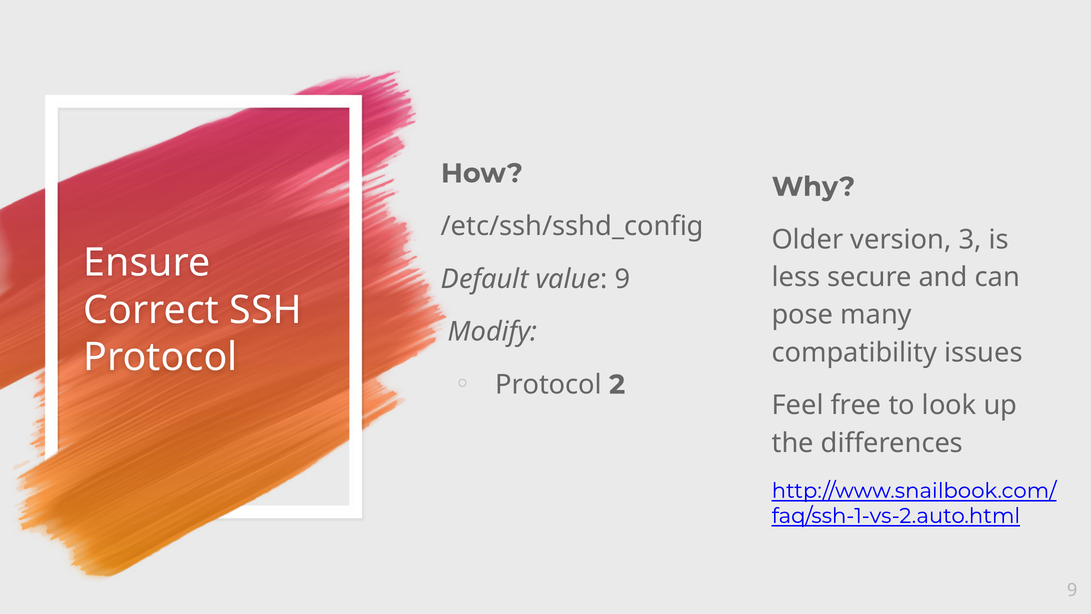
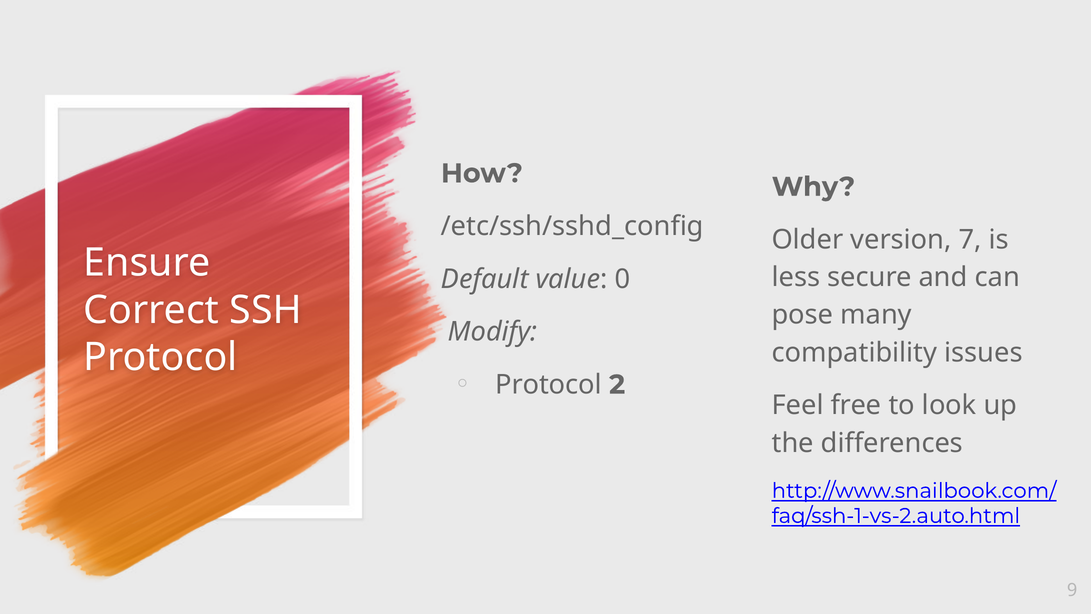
3: 3 -> 7 (970, 240)
value 9: 9 -> 0 (622, 279)
